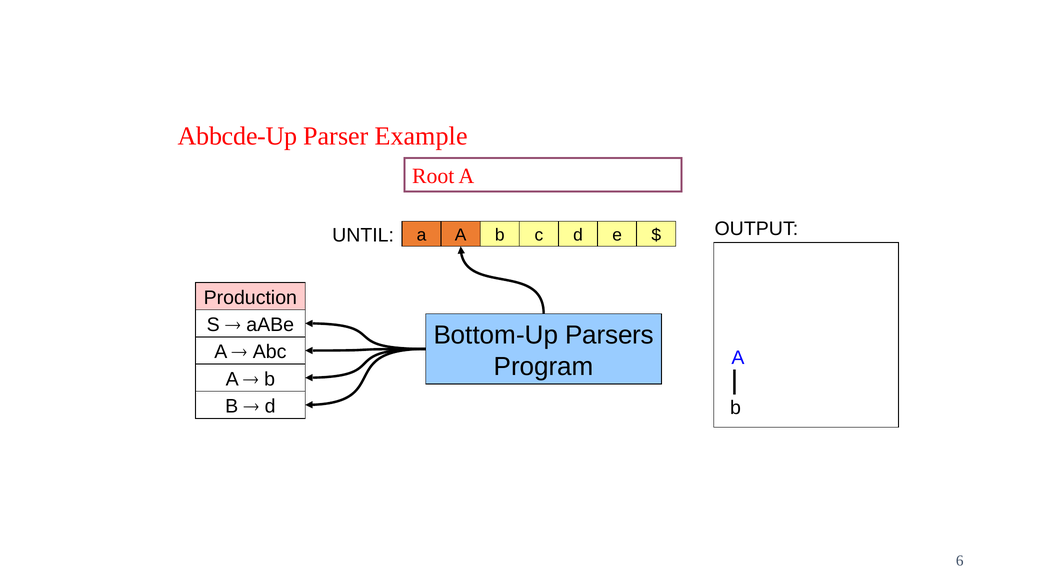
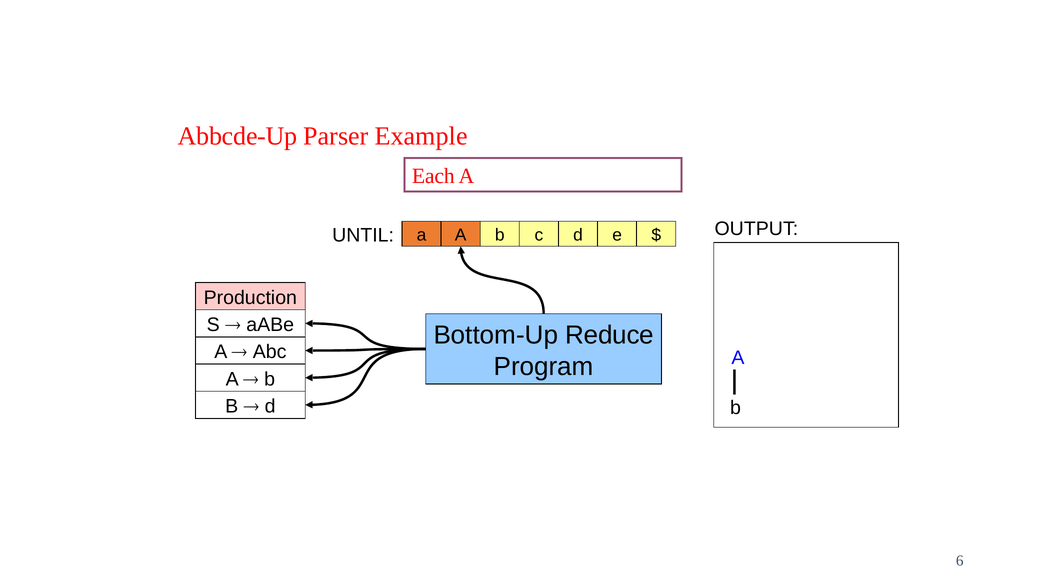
Root: Root -> Each (433, 176)
Parsers: Parsers -> Reduce (610, 335)
